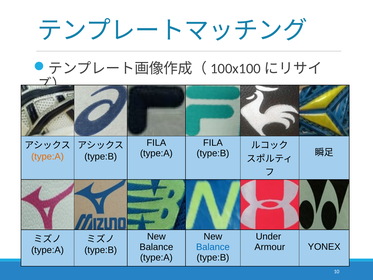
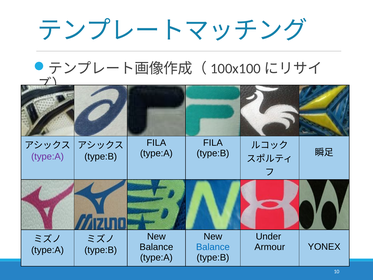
type:A colour: orange -> purple (48, 156)
